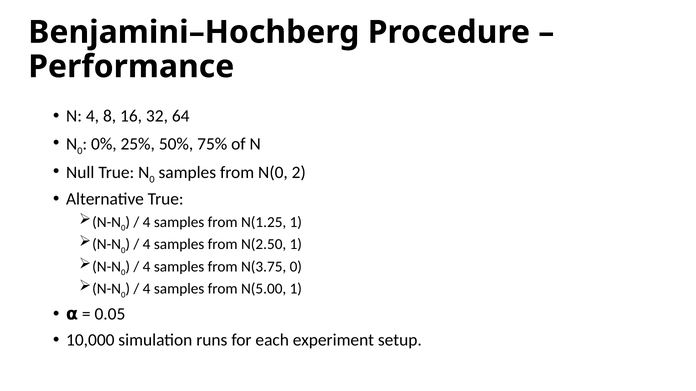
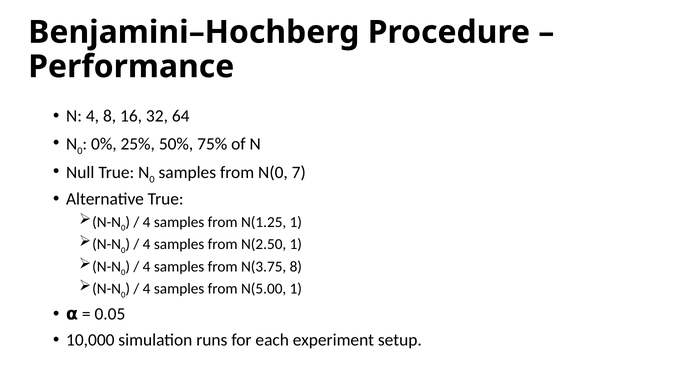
2: 2 -> 7 (299, 173)
N(3.75 0: 0 -> 8 (296, 267)
